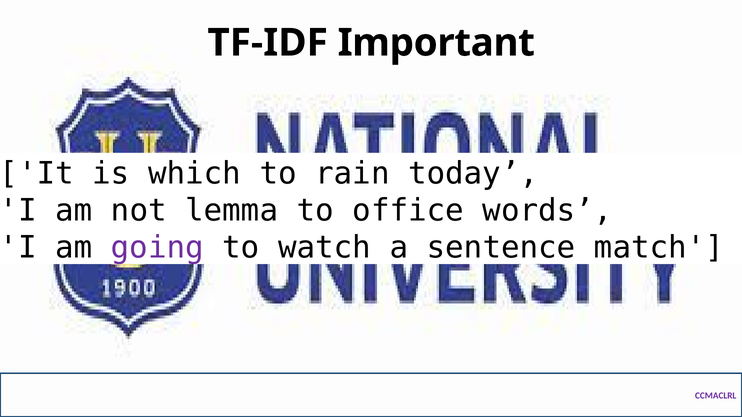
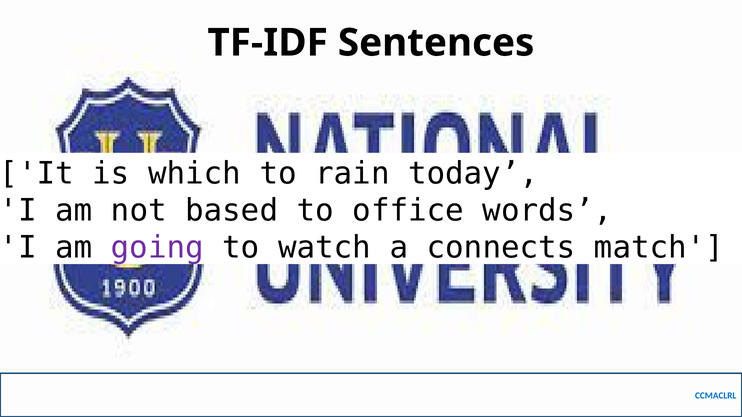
Important: Important -> Sentences (436, 43)
lemma: lemma -> based (232, 211)
sentence: sentence -> connects (501, 248)
CCMACLRL colour: purple -> blue (716, 396)
